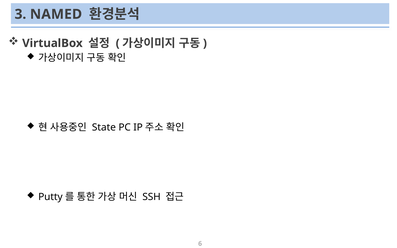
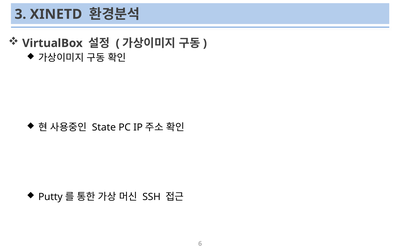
NAMED: NAMED -> XINETD (56, 14)
